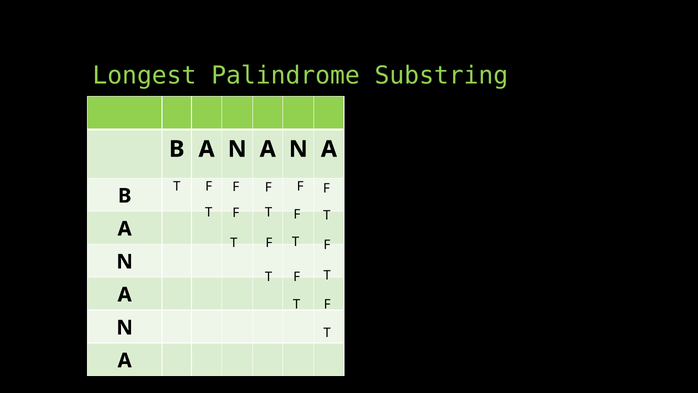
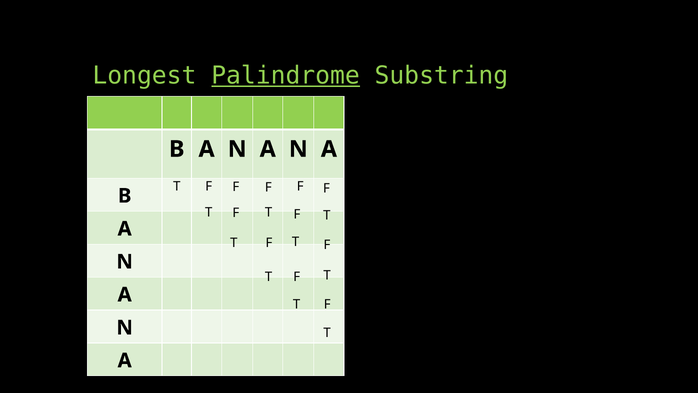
Palindrome underline: none -> present (286, 75)
